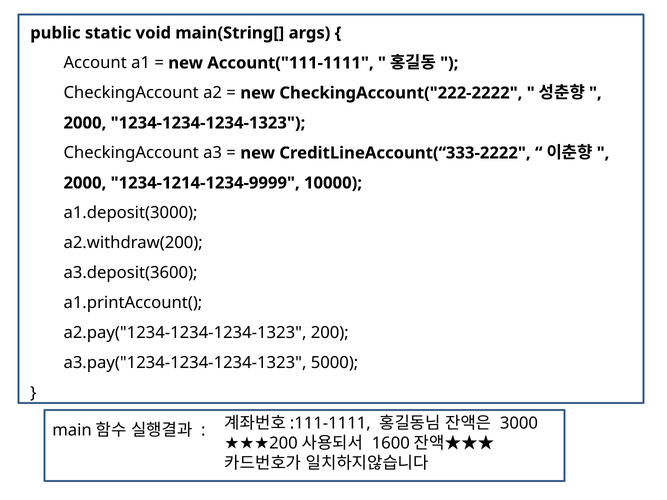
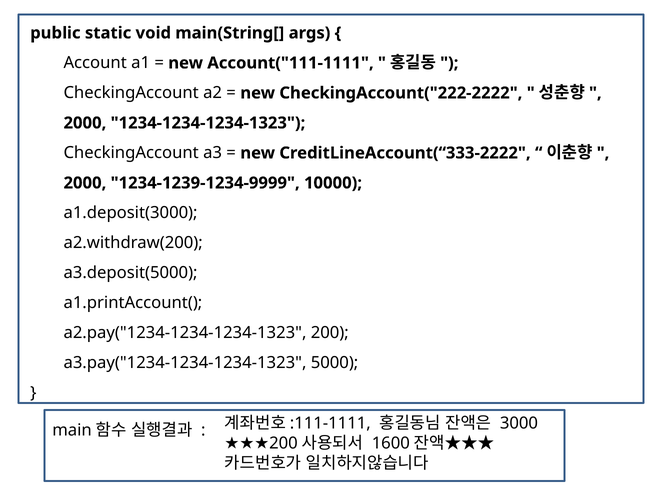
1234-1214-1234-9999: 1234-1214-1234-9999 -> 1234-1239-1234-9999 (205, 183)
a3.deposit(3600: a3.deposit(3600 -> a3.deposit(5000 (131, 273)
